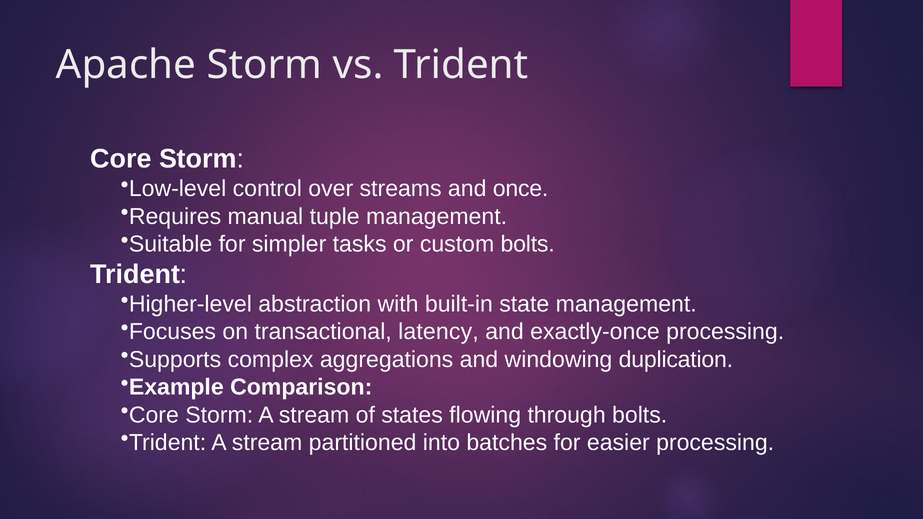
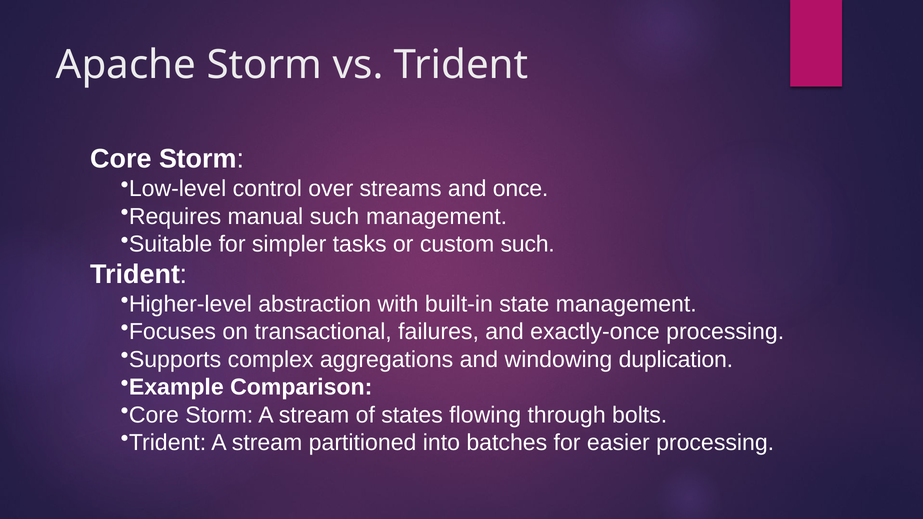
manual tuple: tuple -> such (335, 217)
custom bolts: bolts -> such (528, 244)
latency: latency -> failures (439, 332)
